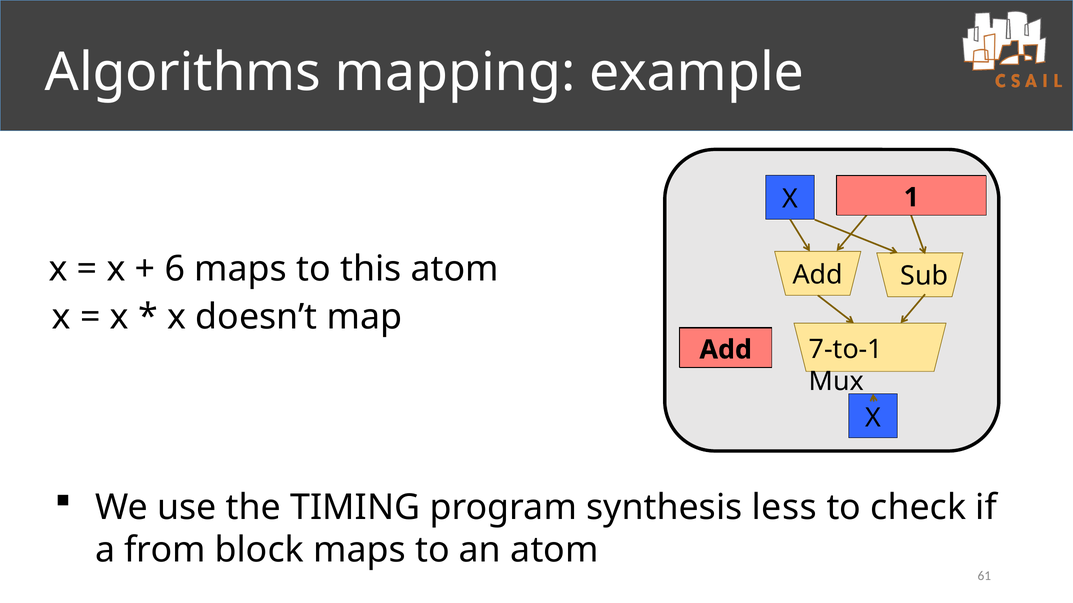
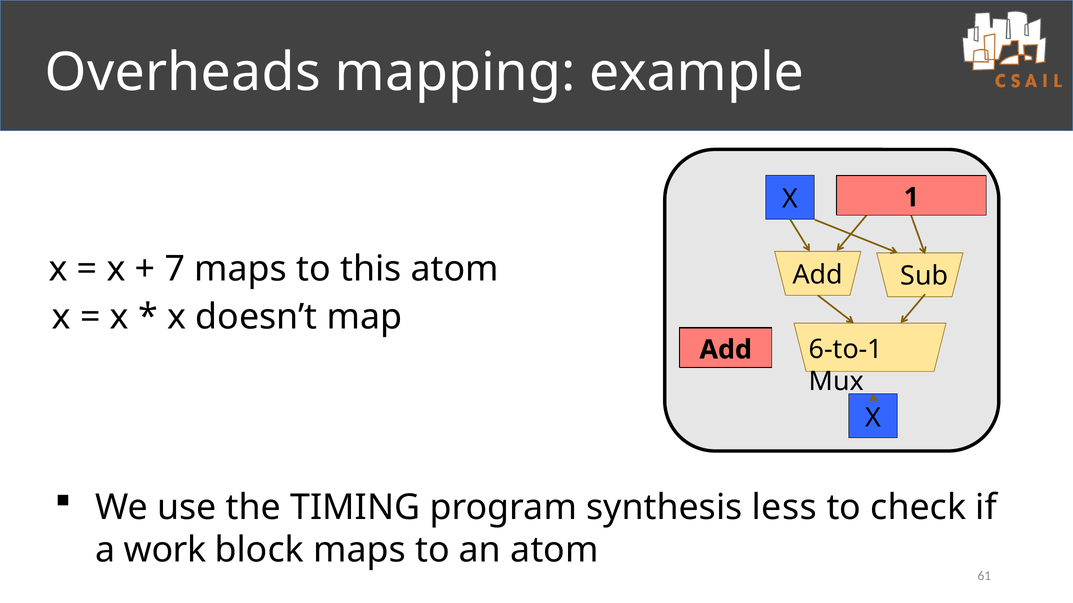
Algorithms: Algorithms -> Overheads (183, 73)
6: 6 -> 7 (175, 269)
7-to-1: 7-to-1 -> 6-to-1 (846, 350)
from: from -> work (165, 551)
